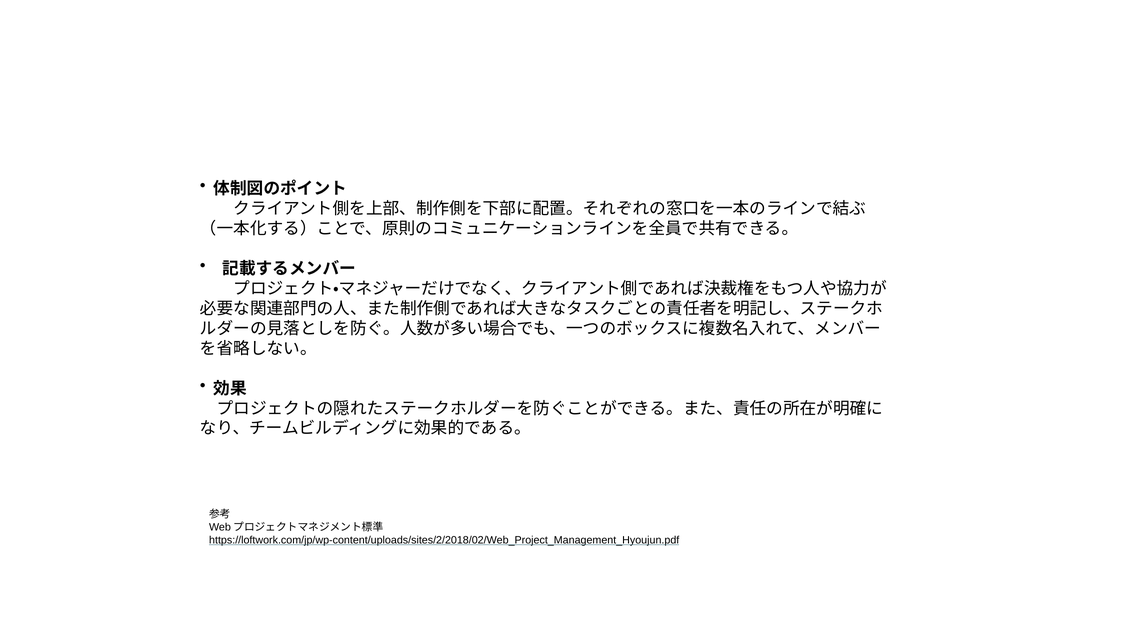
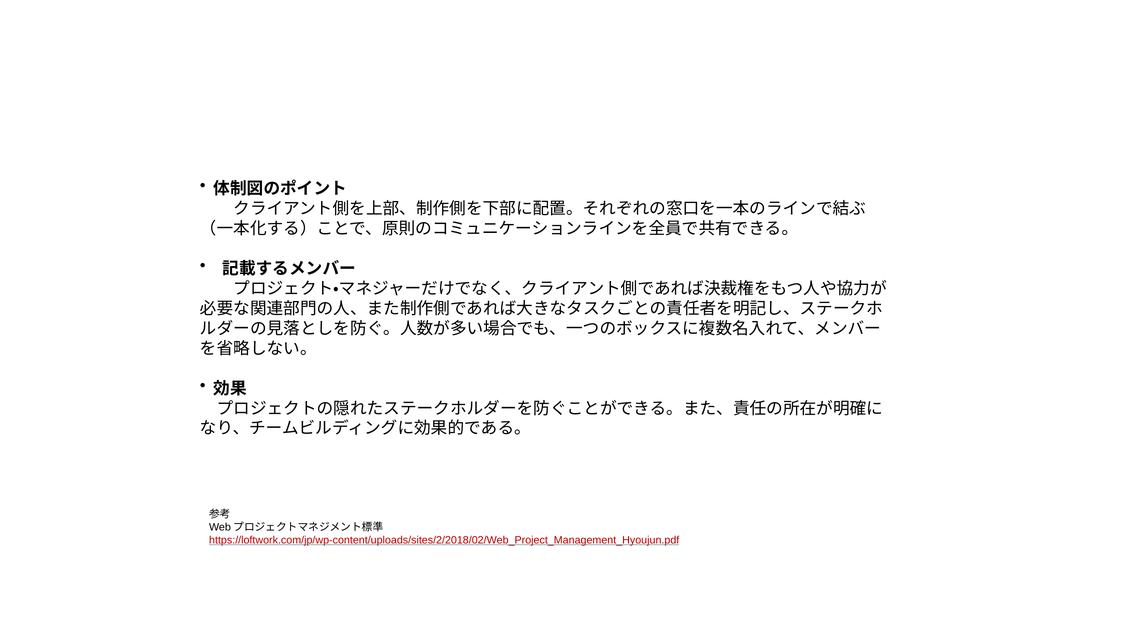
https://loftwork.com/jp/wp-content/uploads/sites/2/2018/02/Web_Project_Management_Hyoujun.pdf colour: black -> red (444, 540)
